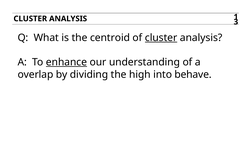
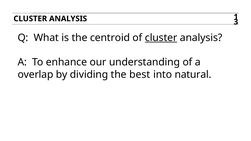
enhance underline: present -> none (66, 62)
high: high -> best (140, 74)
behave: behave -> natural (193, 74)
